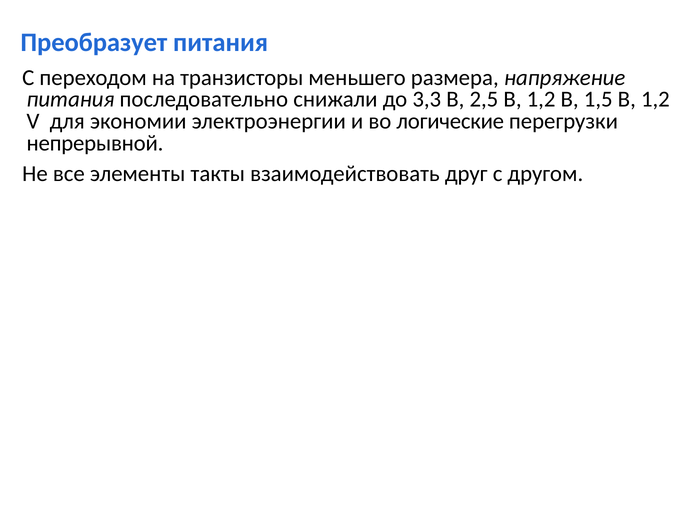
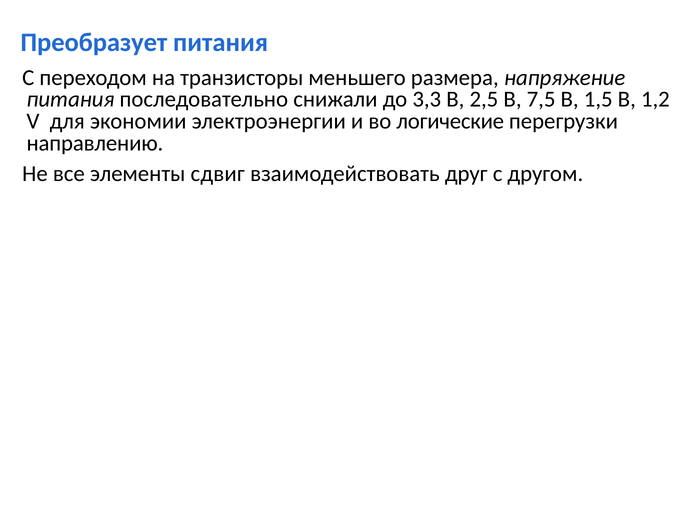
2,5 В 1,2: 1,2 -> 7,5 (541, 99)
непрерывной: непрерывной -> направлению (95, 143)
такты: такты -> сдвиг (218, 174)
